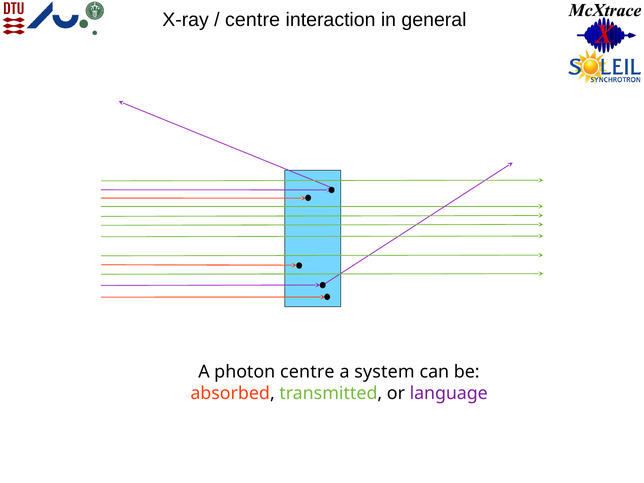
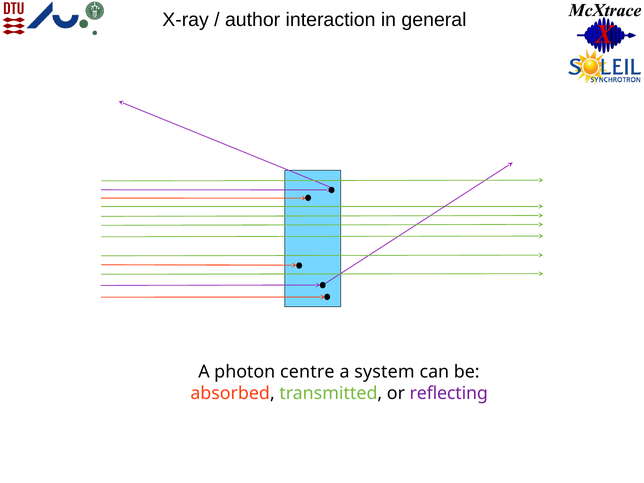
centre: centre -> author (253, 20)
language: language -> reflecting (449, 393)
